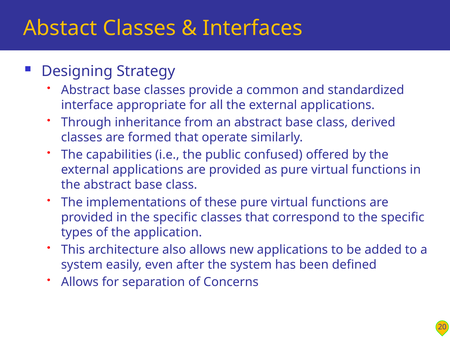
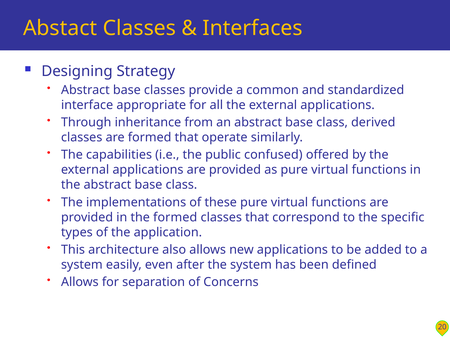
in the specific: specific -> formed (175, 218)
